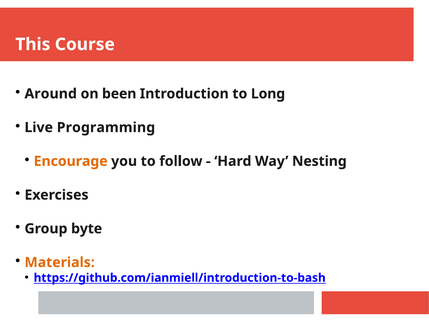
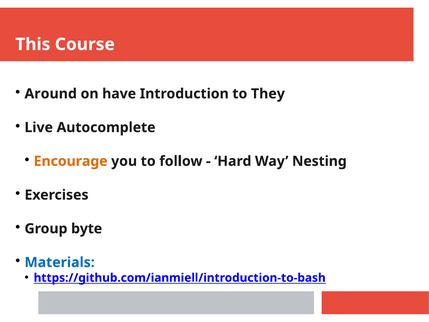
been: been -> have (119, 94)
Long: Long -> They (268, 94)
Programming: Programming -> Autocomplete (106, 127)
Materials colour: orange -> blue (60, 262)
